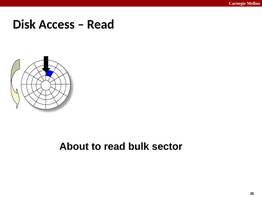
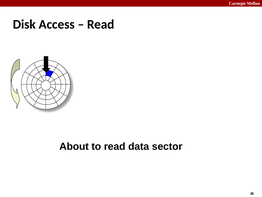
bulk: bulk -> data (139, 146)
